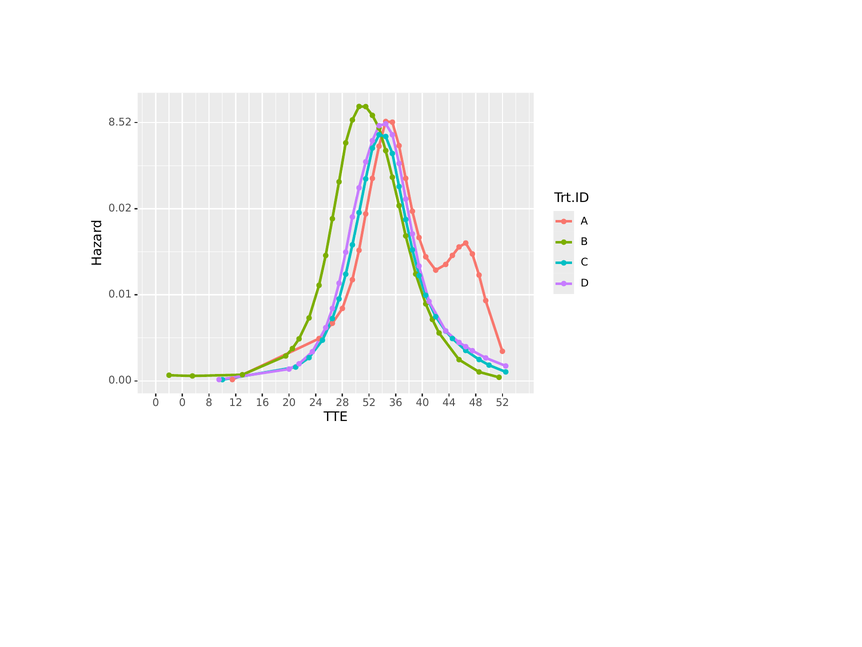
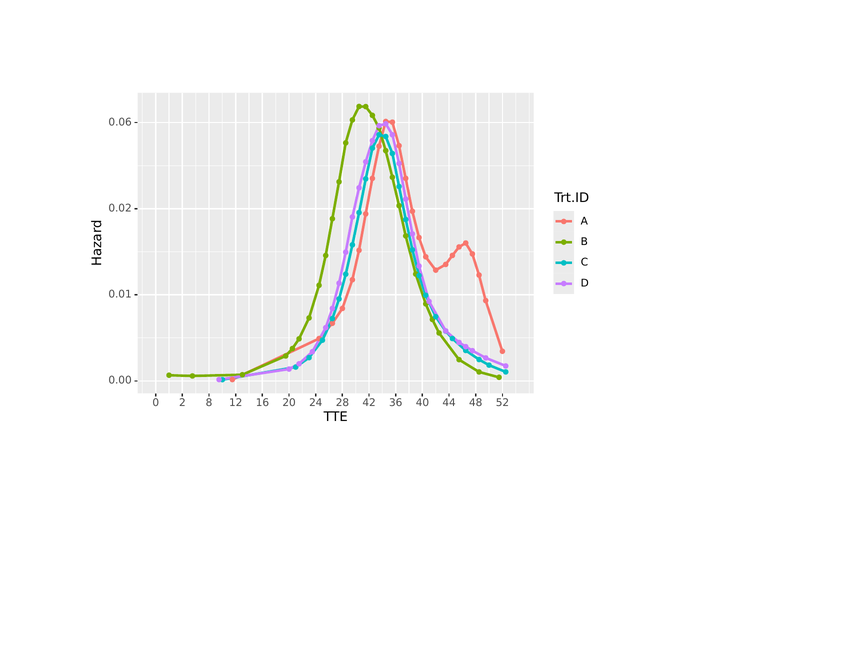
8.52: 8.52 -> 0.06 (120, 122)
0 0: 0 -> 2 (182, 402)
28 52: 52 -> 42 (369, 402)
